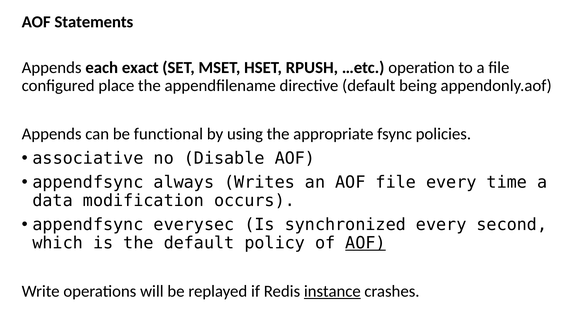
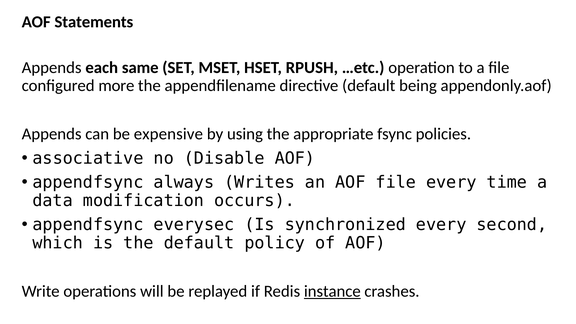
exact: exact -> same (140, 68)
place: place -> more (116, 86)
functional: functional -> expensive (168, 134)
AOF underline: present -> none (366, 243)
